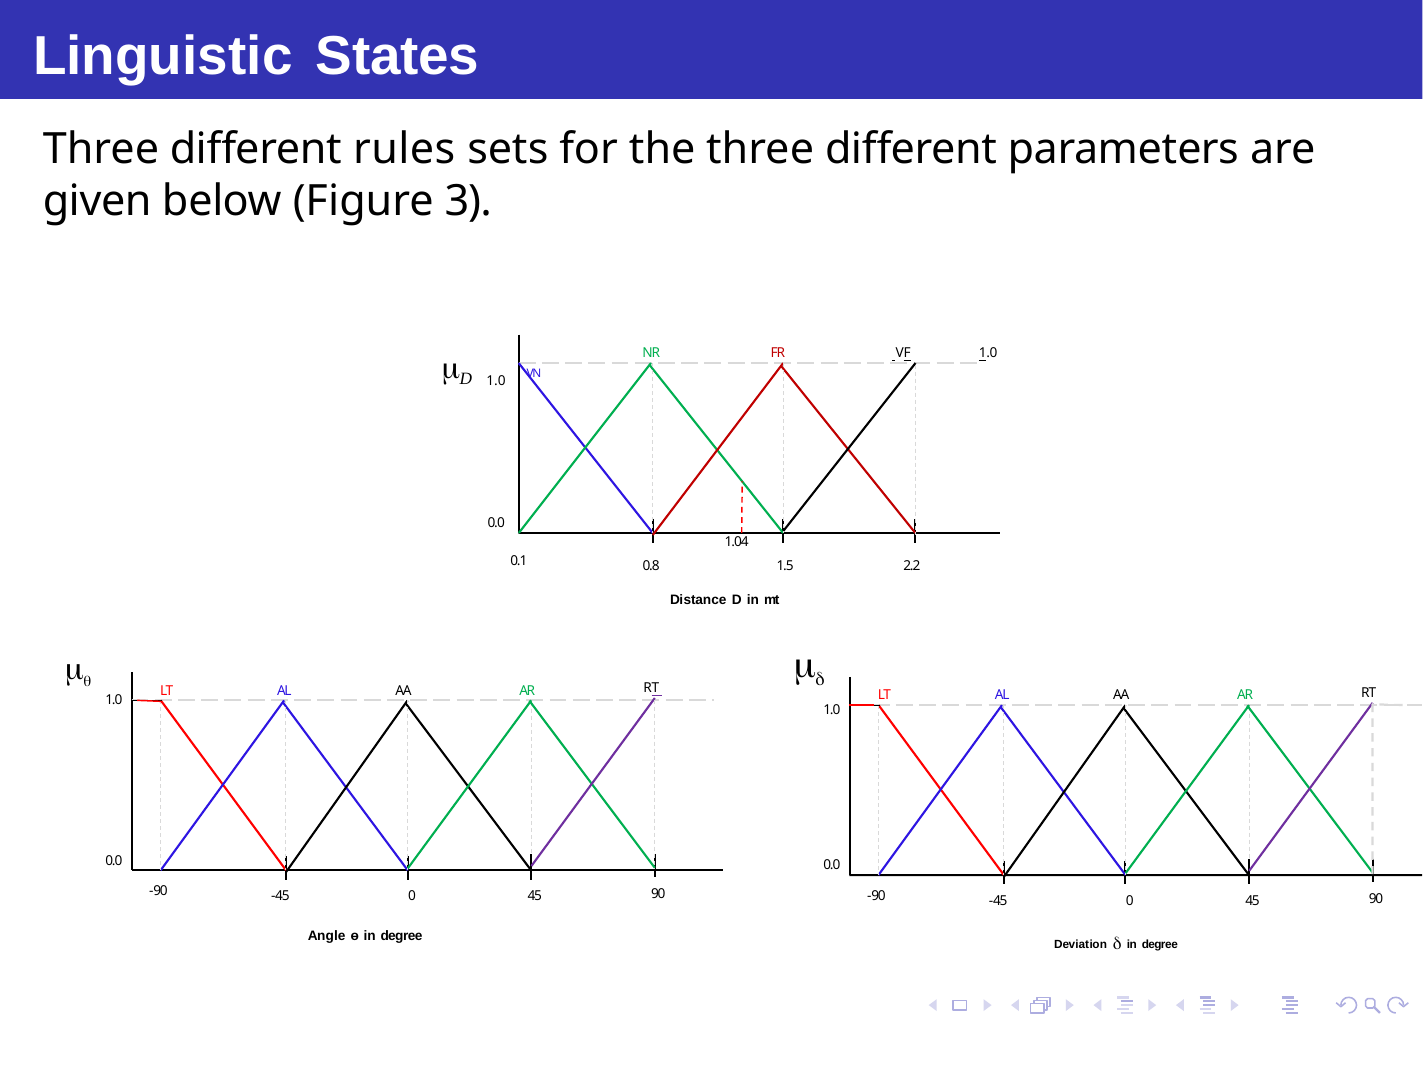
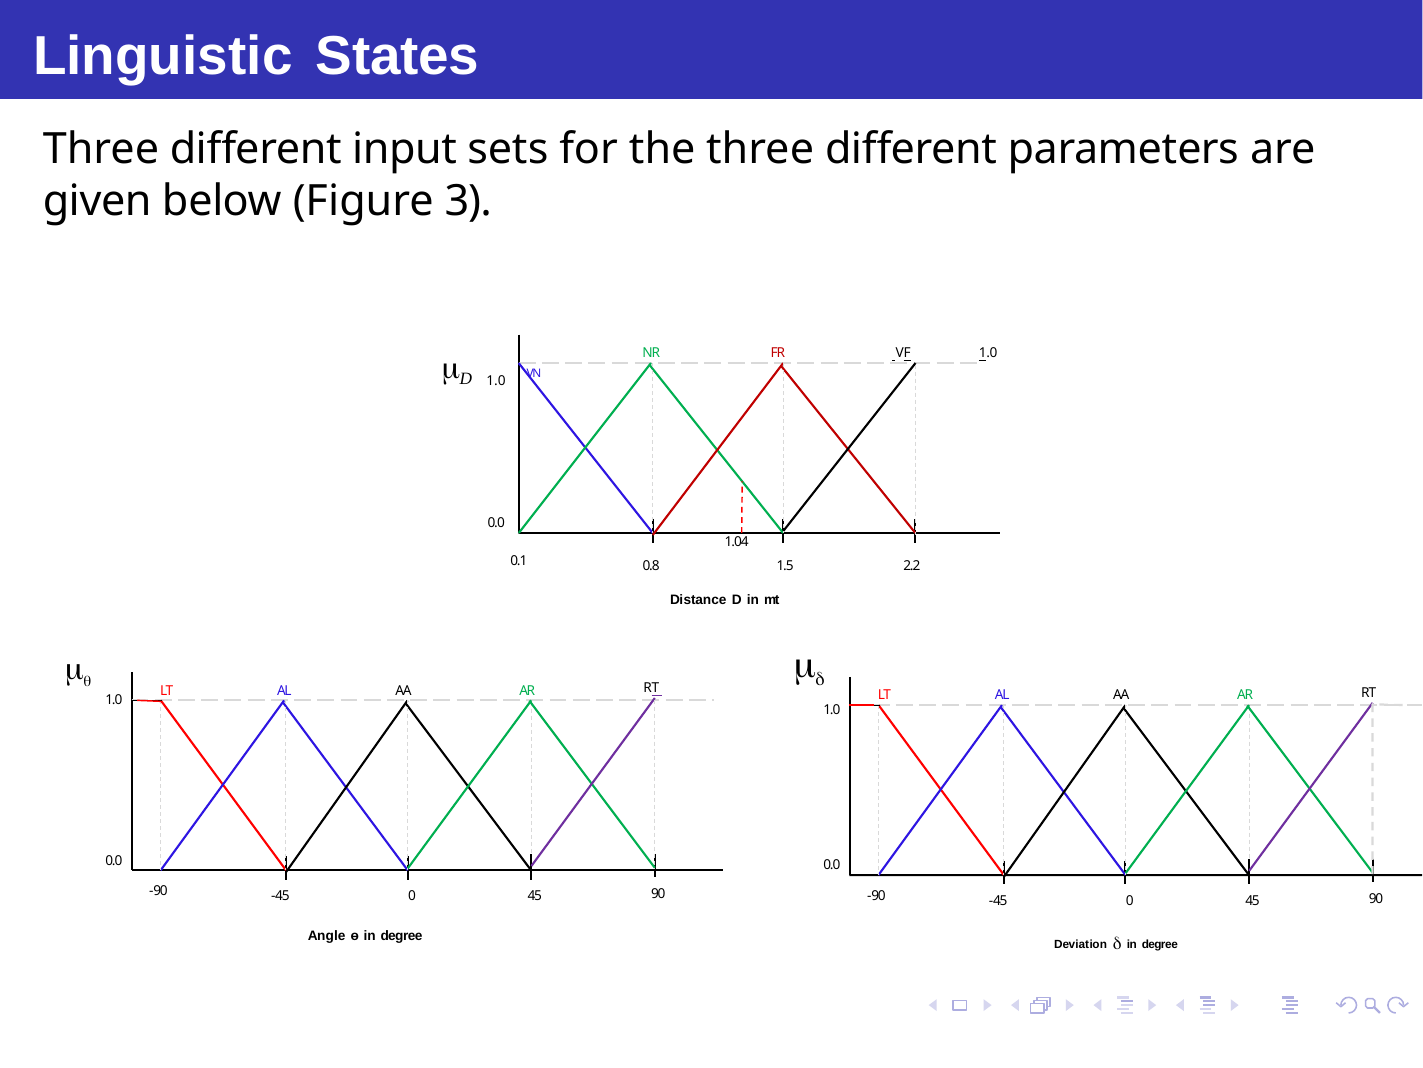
rules: rules -> input (405, 149)
